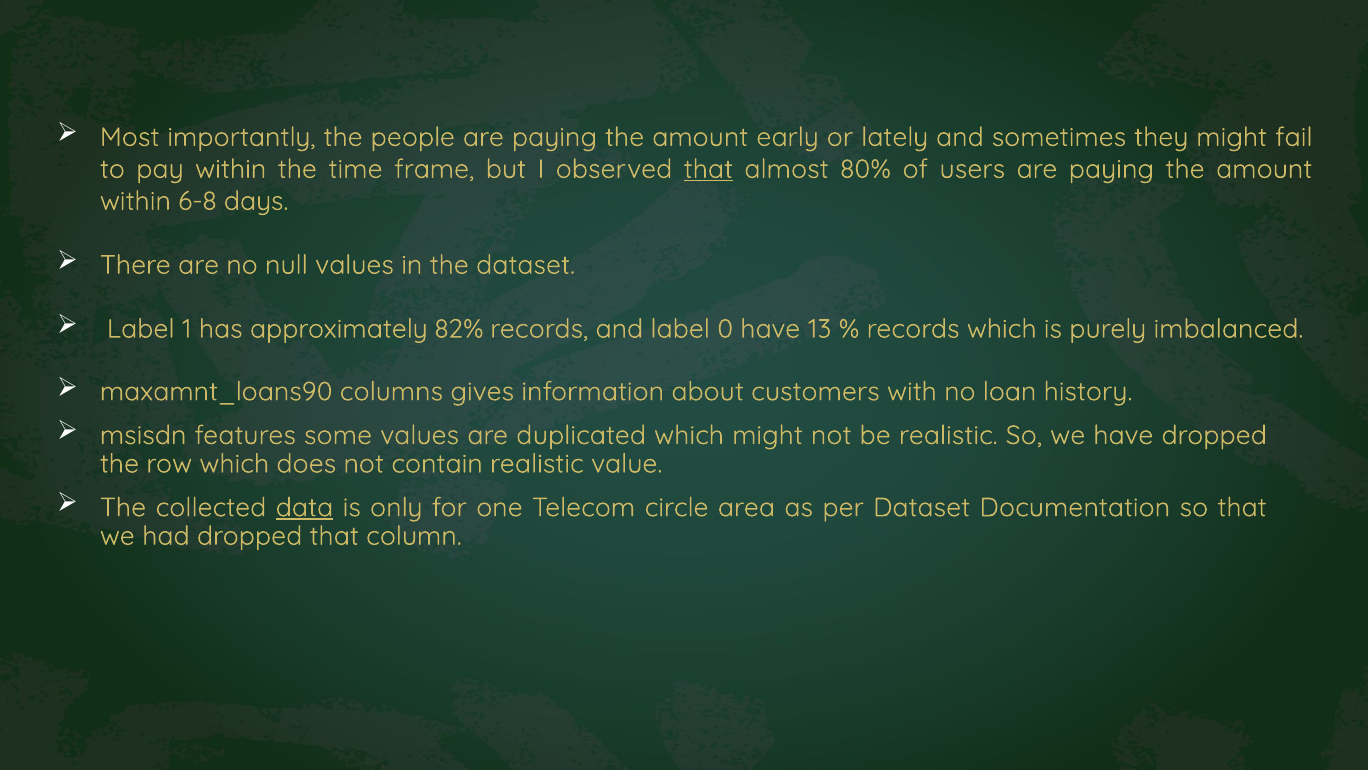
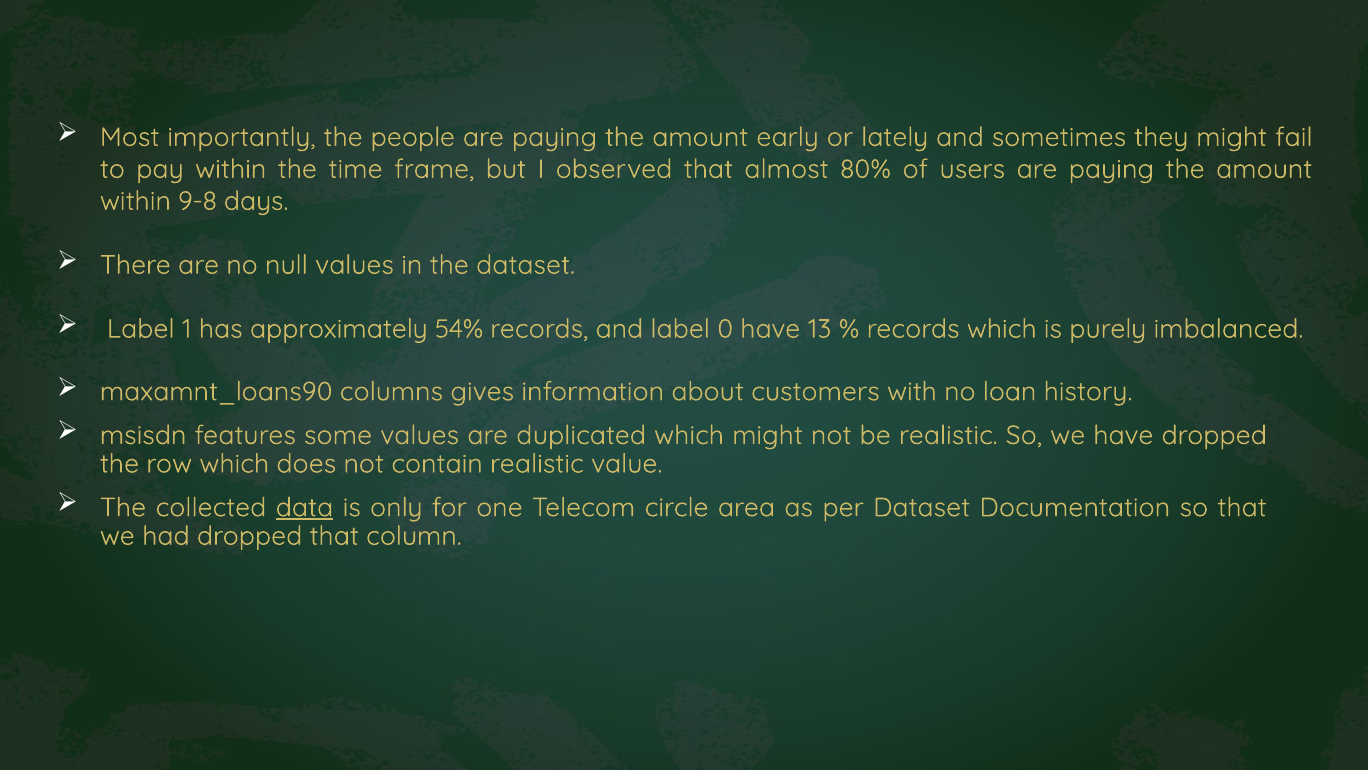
that underline: present -> none (708, 169)
6-8: 6-8 -> 9-8 (197, 201)
82%: 82% -> 54% (459, 329)
